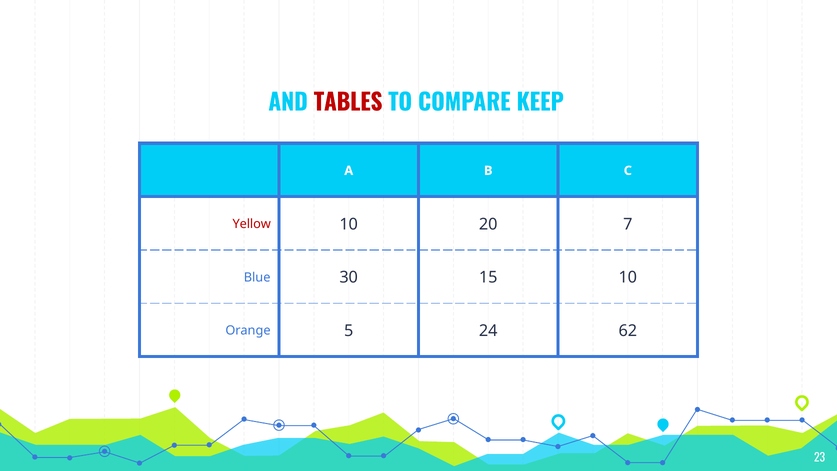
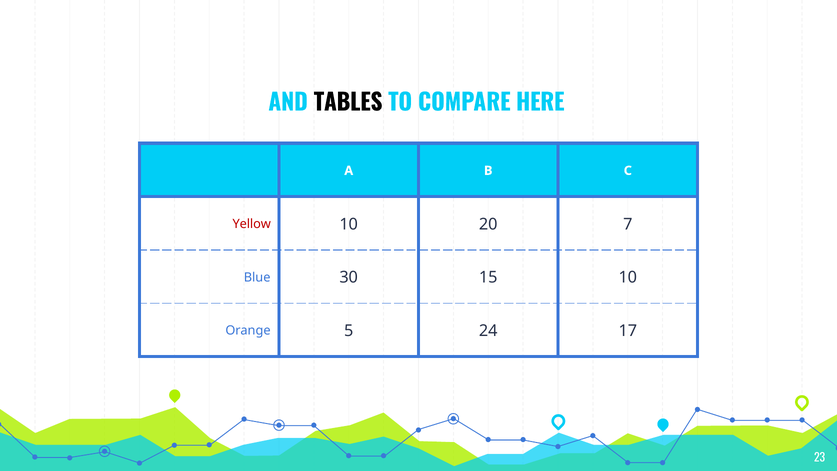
TABLES colour: red -> black (348, 103)
KEEP: KEEP -> HERE (540, 103)
62: 62 -> 17 (628, 331)
